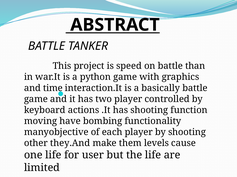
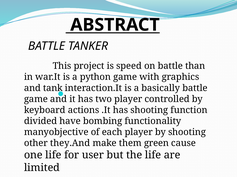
time: time -> tank (53, 88)
moving: moving -> divided (41, 122)
levels: levels -> green (156, 144)
